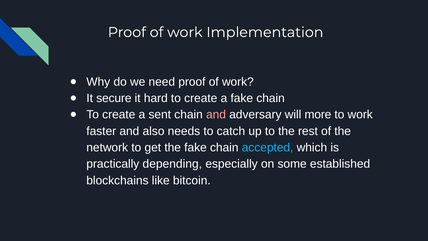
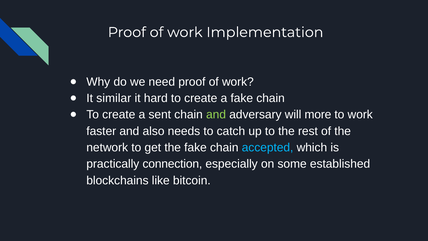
secure: secure -> similar (114, 98)
and colour: pink -> light green (216, 115)
depending: depending -> connection (172, 164)
